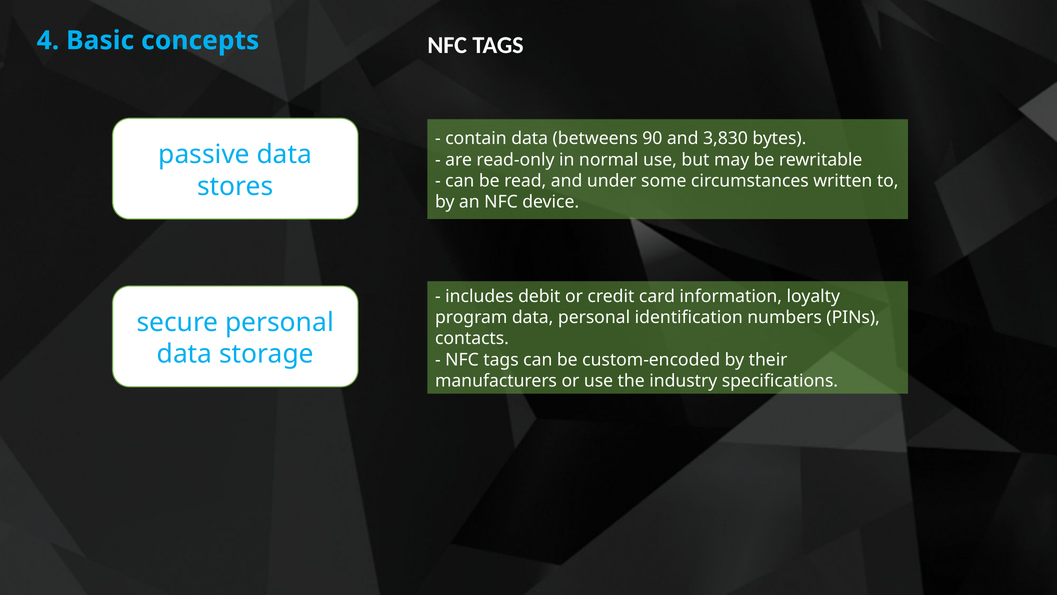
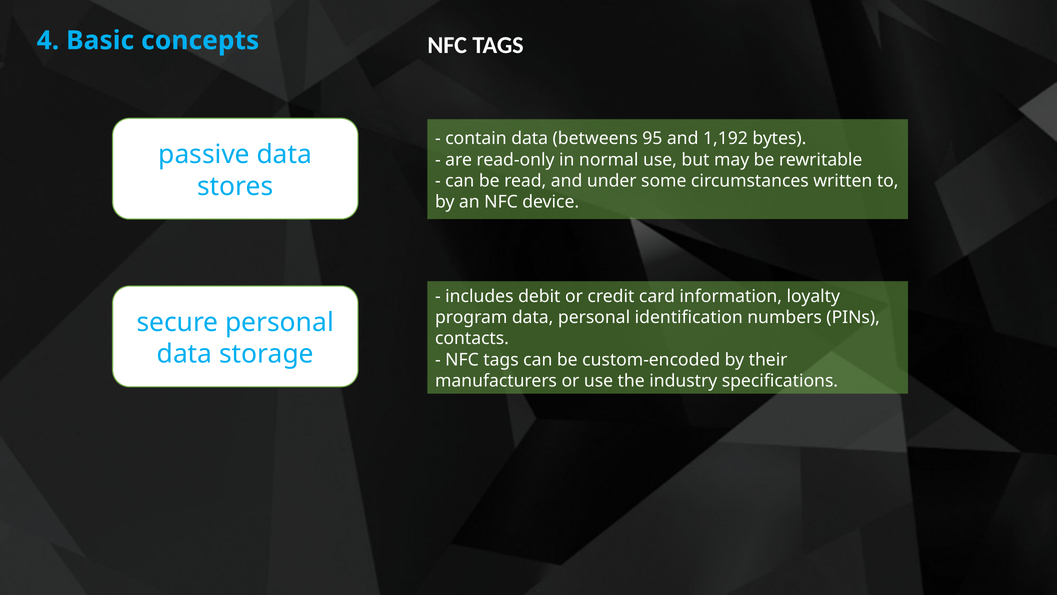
90: 90 -> 95 (652, 139)
3,830: 3,830 -> 1,192 (725, 139)
